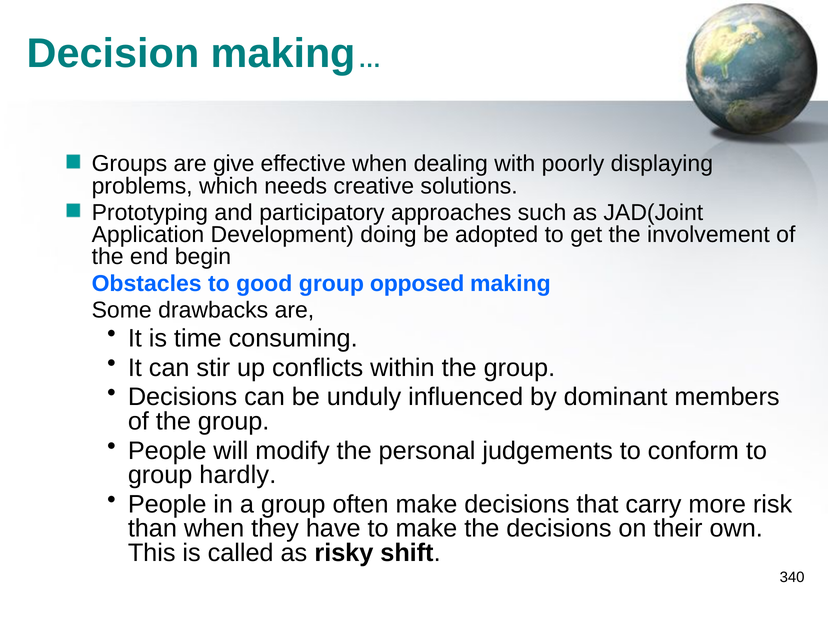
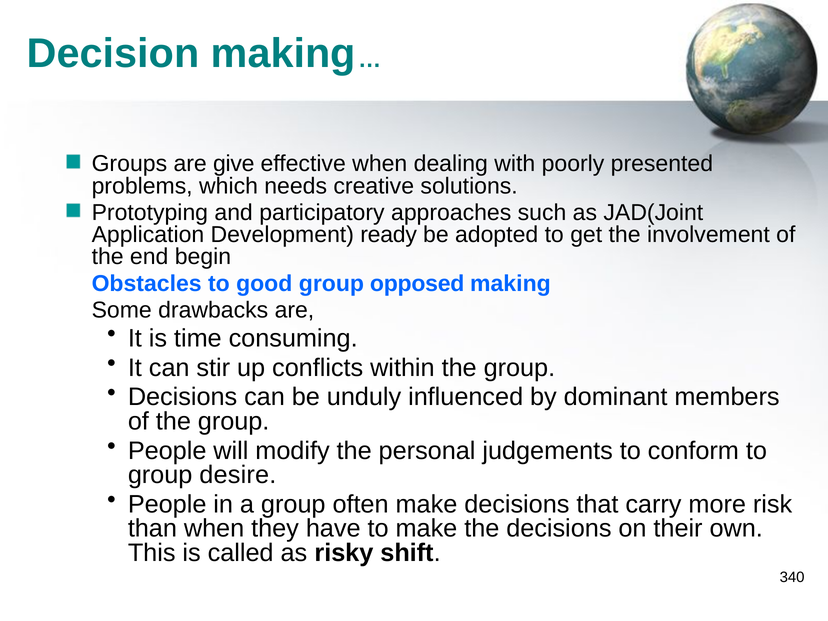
displaying: displaying -> presented (662, 164)
doing: doing -> ready (389, 235)
hardly: hardly -> desire (238, 475)
